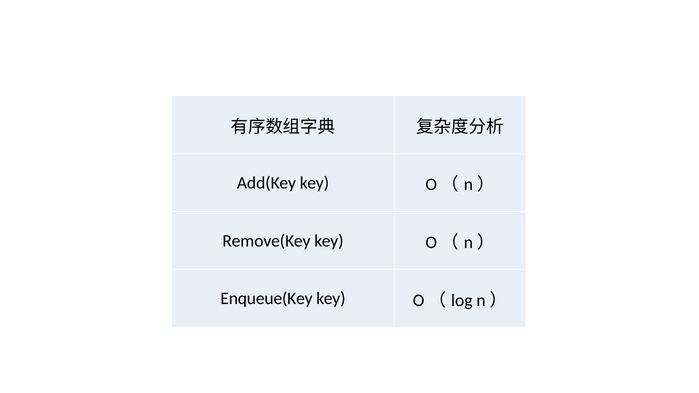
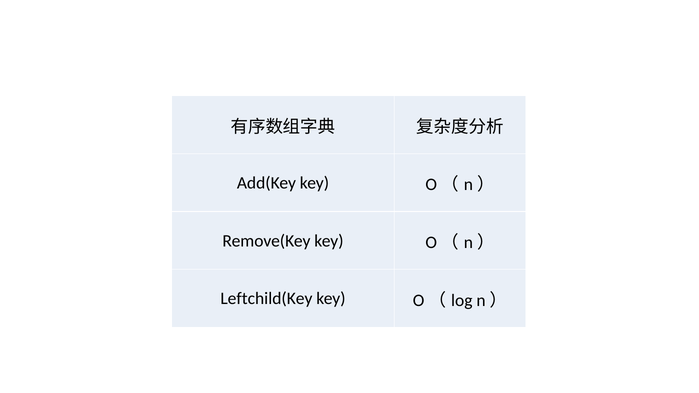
Enqueue(Key: Enqueue(Key -> Leftchild(Key (266, 299)
